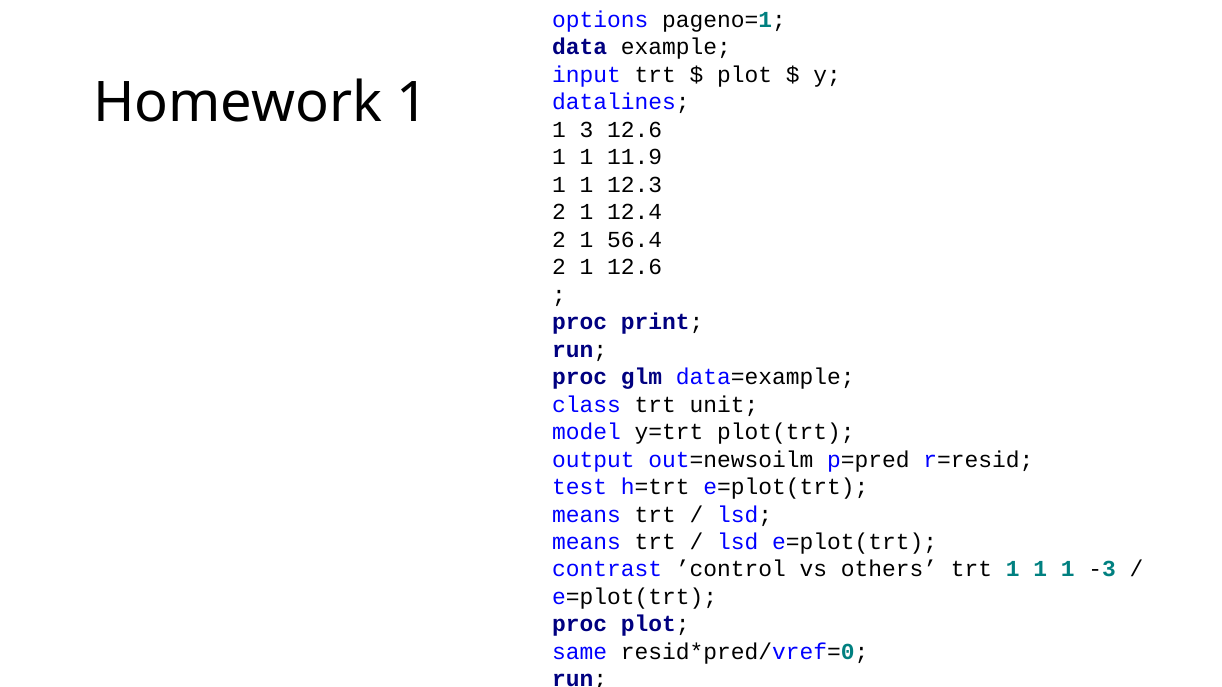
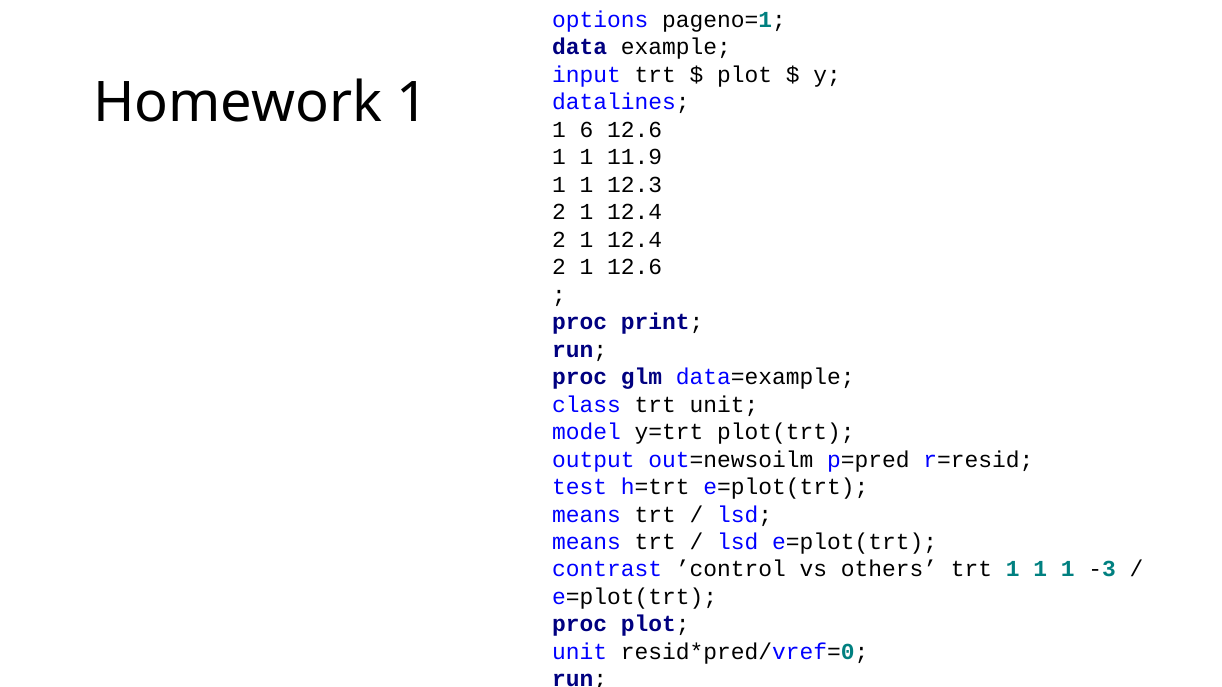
3: 3 -> 6 (587, 130)
56.4: 56.4 -> 12.4 (635, 240)
same: same -> unit (580, 652)
